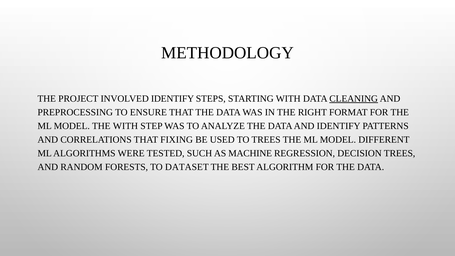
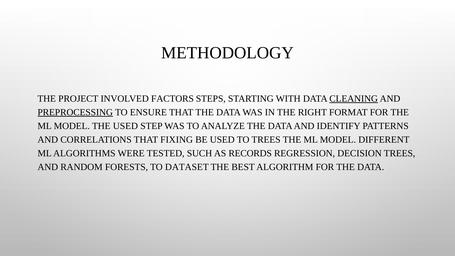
INVOLVED IDENTIFY: IDENTIFY -> FACTORS (172, 99)
PREPROCESSING underline: none -> present (75, 112)
THE WITH: WITH -> USED (125, 126)
MACHINE: MACHINE -> RECORDS (250, 153)
